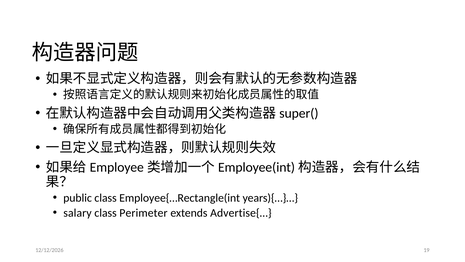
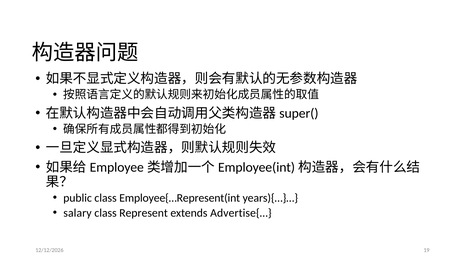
Employee{…Rectangle(int: Employee{…Rectangle(int -> Employee{…Represent(int (180, 198)
Perimeter: Perimeter -> Represent (144, 213)
